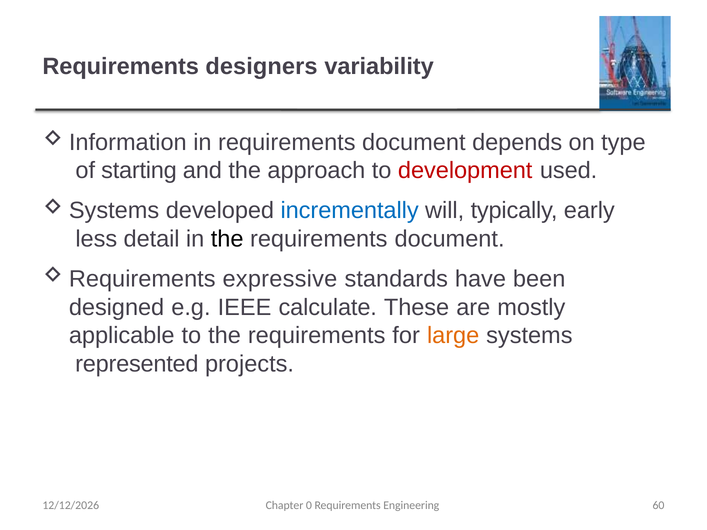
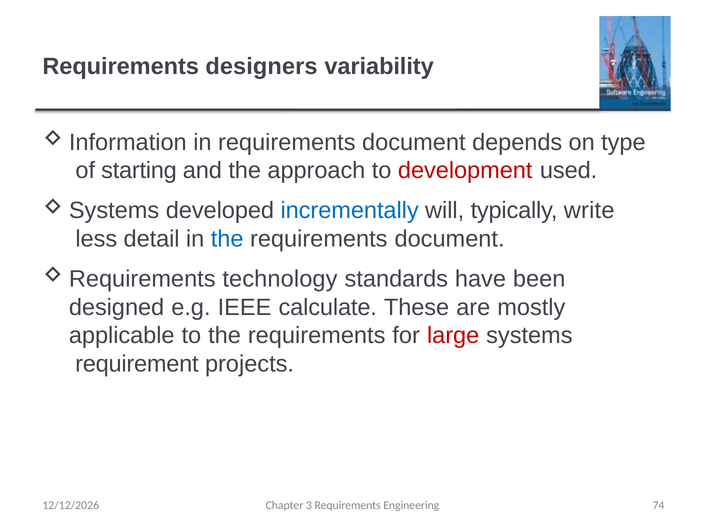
early: early -> write (589, 211)
the colour: black -> blue (227, 239)
expressive: expressive -> technology (280, 279)
large colour: orange -> red (453, 336)
represented: represented -> requirement (137, 364)
0: 0 -> 3 (309, 506)
60: 60 -> 74 (658, 506)
